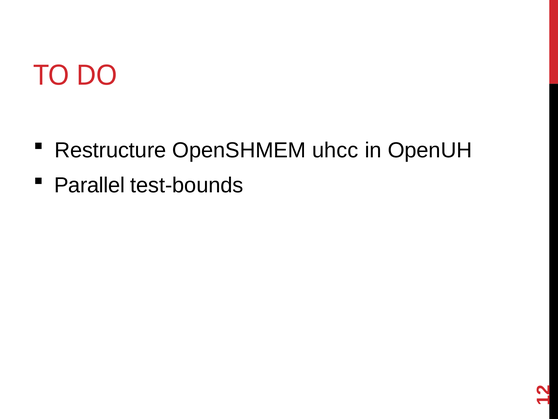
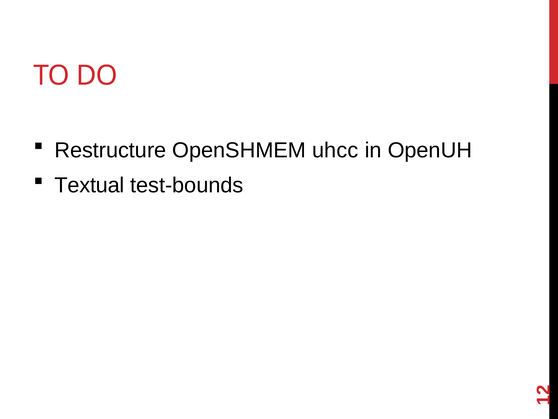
Parallel: Parallel -> Textual (89, 185)
